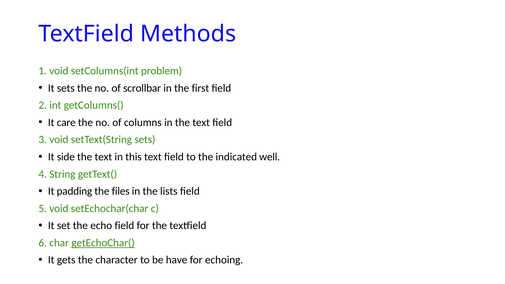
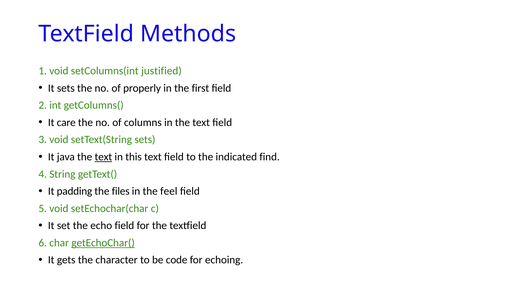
problem: problem -> justified (161, 71)
scrollbar: scrollbar -> properly (142, 88)
side: side -> java (66, 157)
text underline: none -> present (103, 157)
well: well -> find (270, 157)
lists: lists -> feel (169, 191)
have: have -> code (177, 260)
